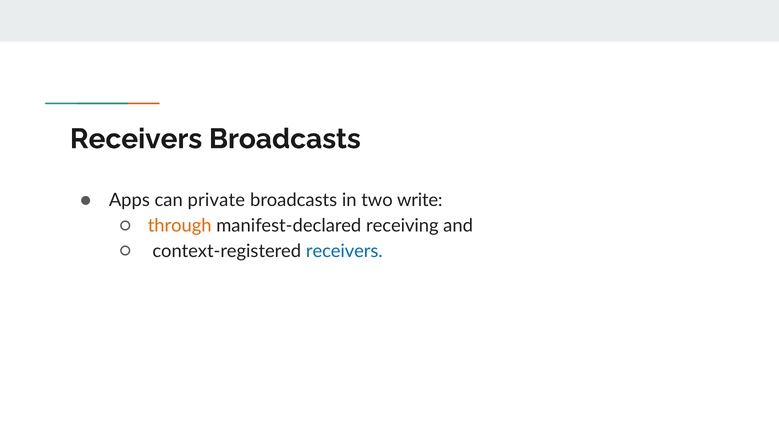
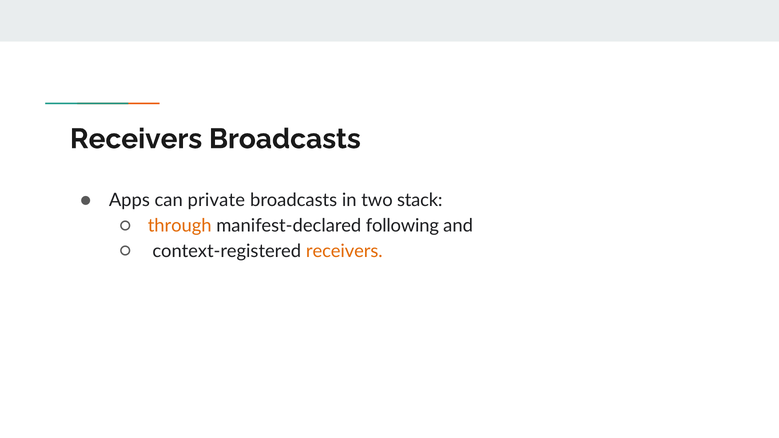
write: write -> stack (420, 201)
receiving: receiving -> following (402, 226)
receivers colour: blue -> orange (344, 251)
